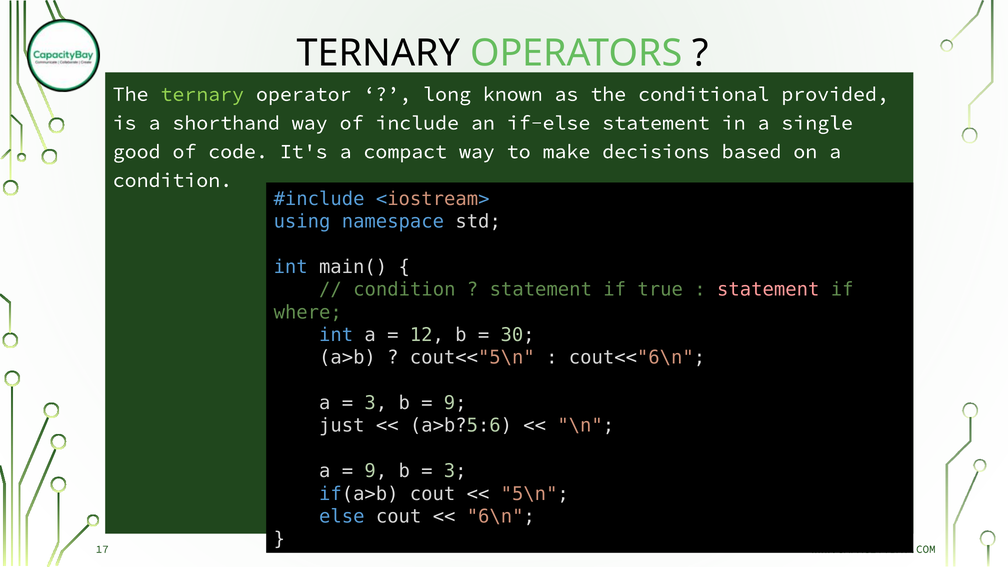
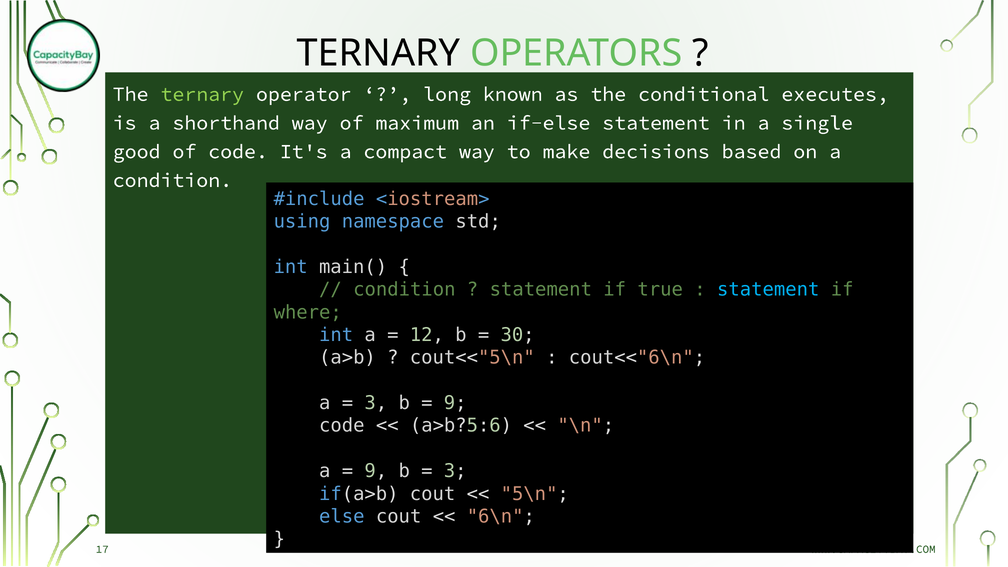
provided: provided -> executes (835, 94)
include: include -> maximum (417, 123)
statement colour: pink -> light blue (768, 290)
just: just -> code (342, 426)
